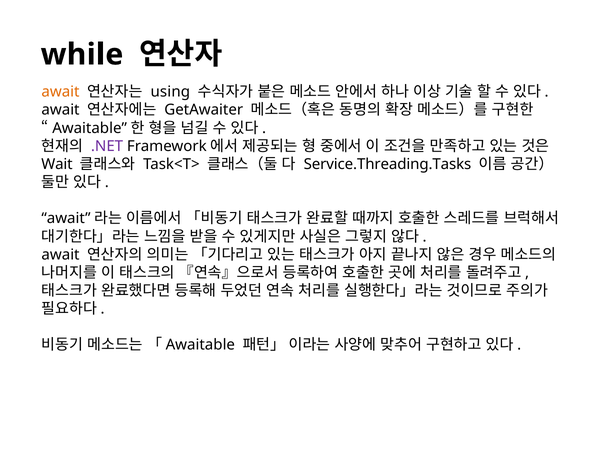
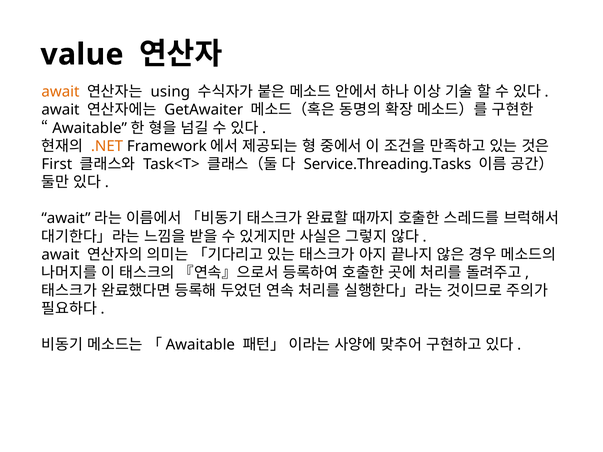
while: while -> value (82, 55)
.NET colour: purple -> orange (107, 146)
Wait: Wait -> First (57, 164)
